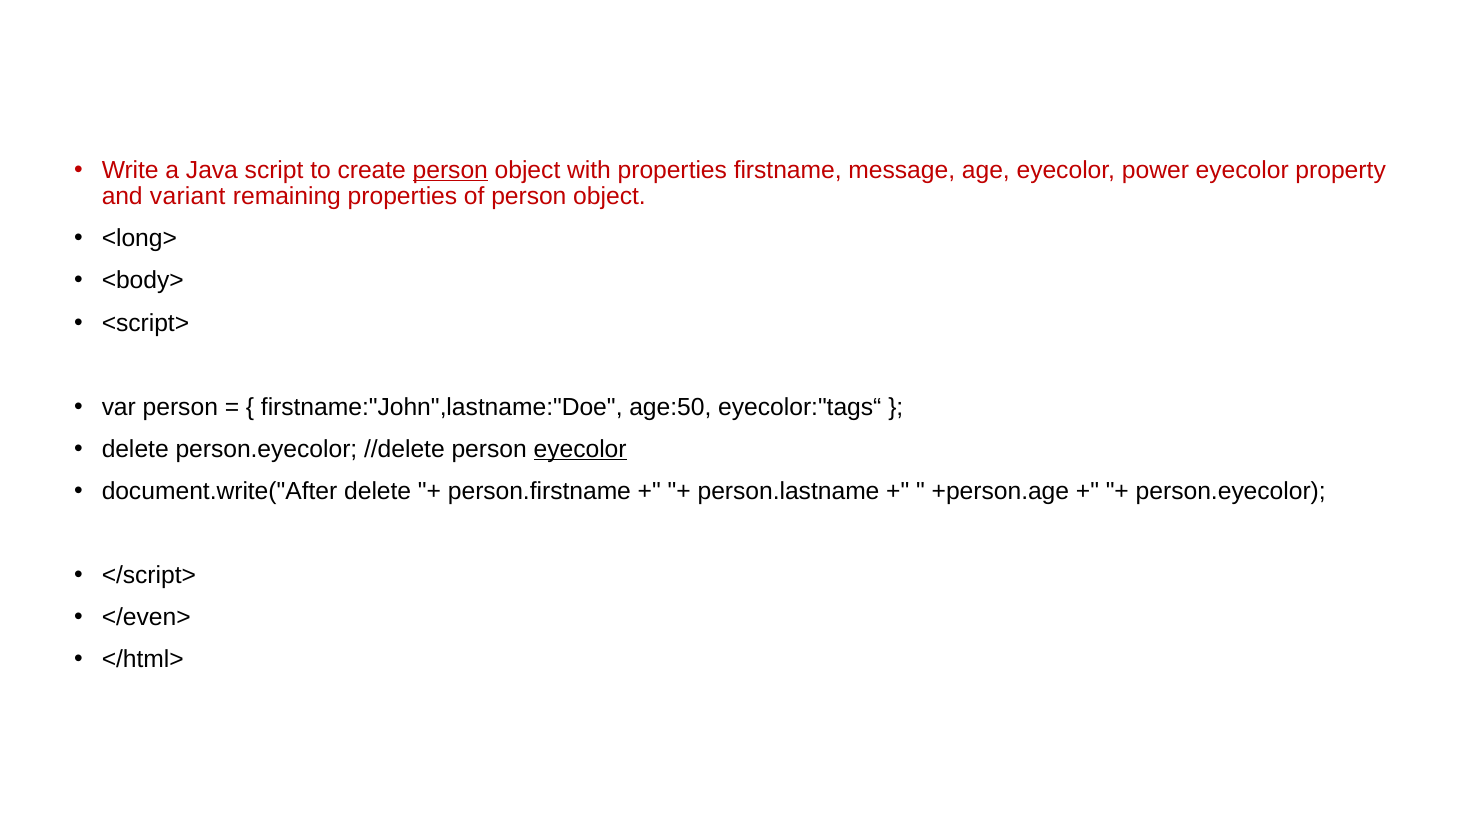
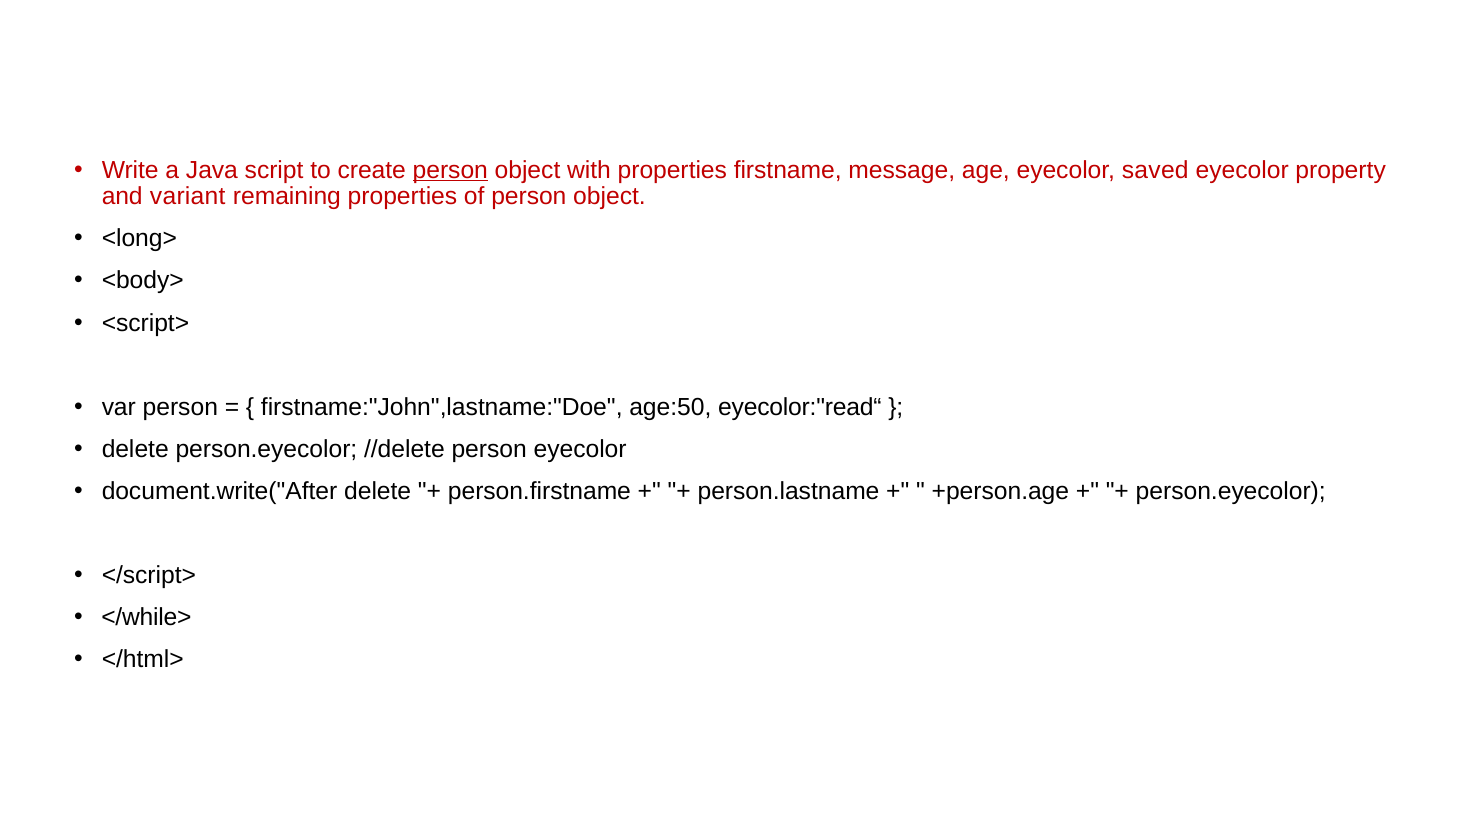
power: power -> saved (1155, 170)
eyecolor:"tags“: eyecolor:"tags“ -> eyecolor:"read“ (800, 407)
eyecolor underline: present -> none (580, 449)
</even>: </even> -> </while> (146, 617)
